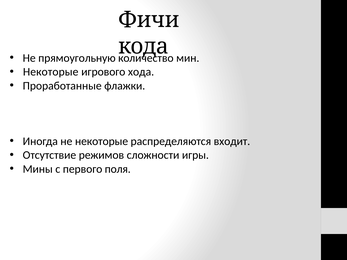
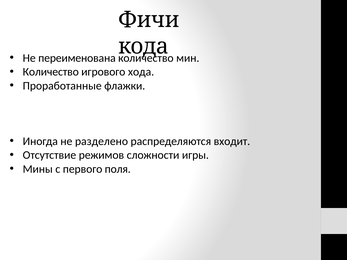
прямоугольную: прямоугольную -> переименована (77, 58)
Некоторые: Некоторые -> Количество (51, 72)
не некоторые: некоторые -> разделено (101, 141)
